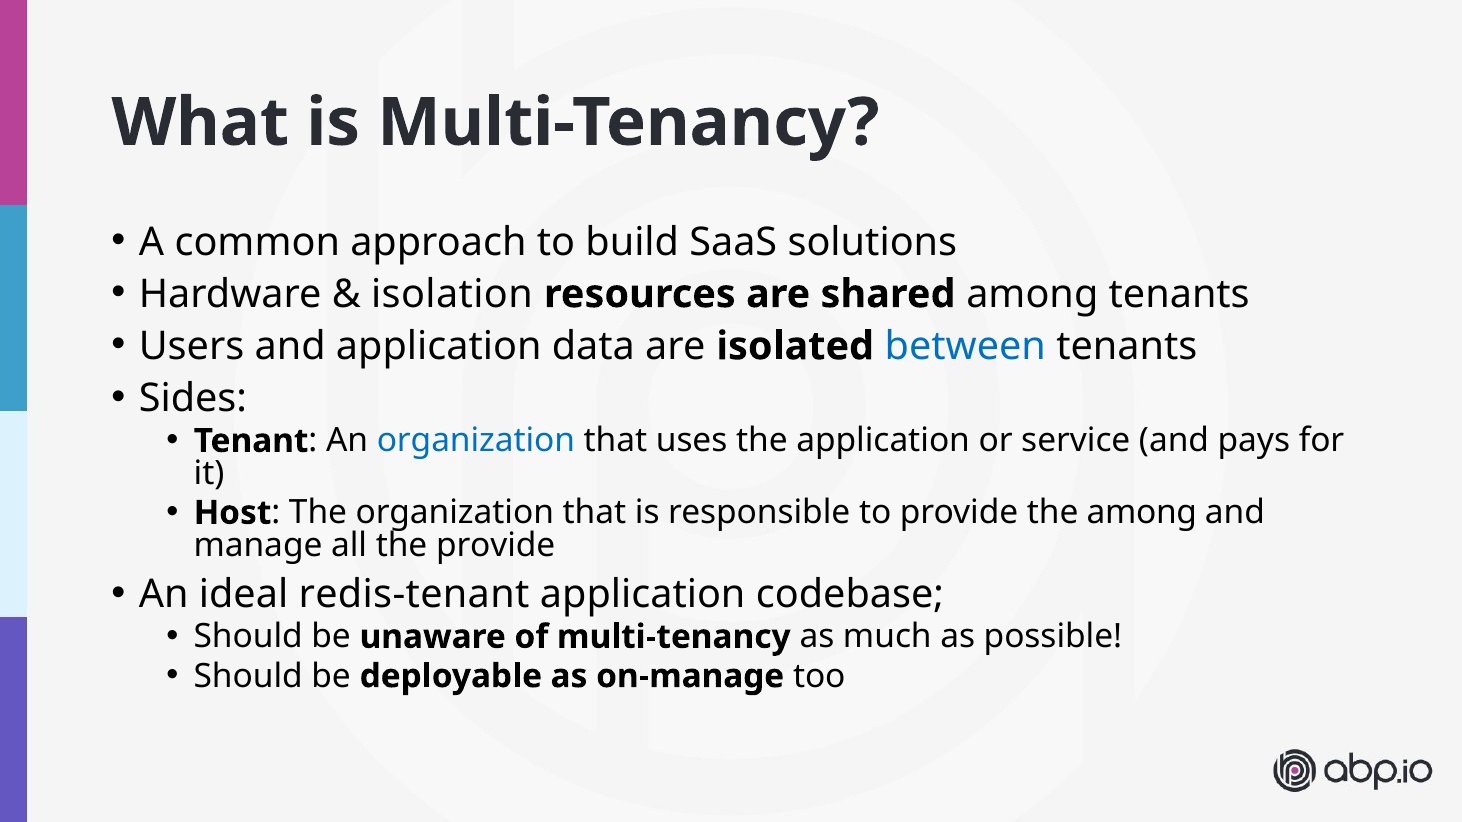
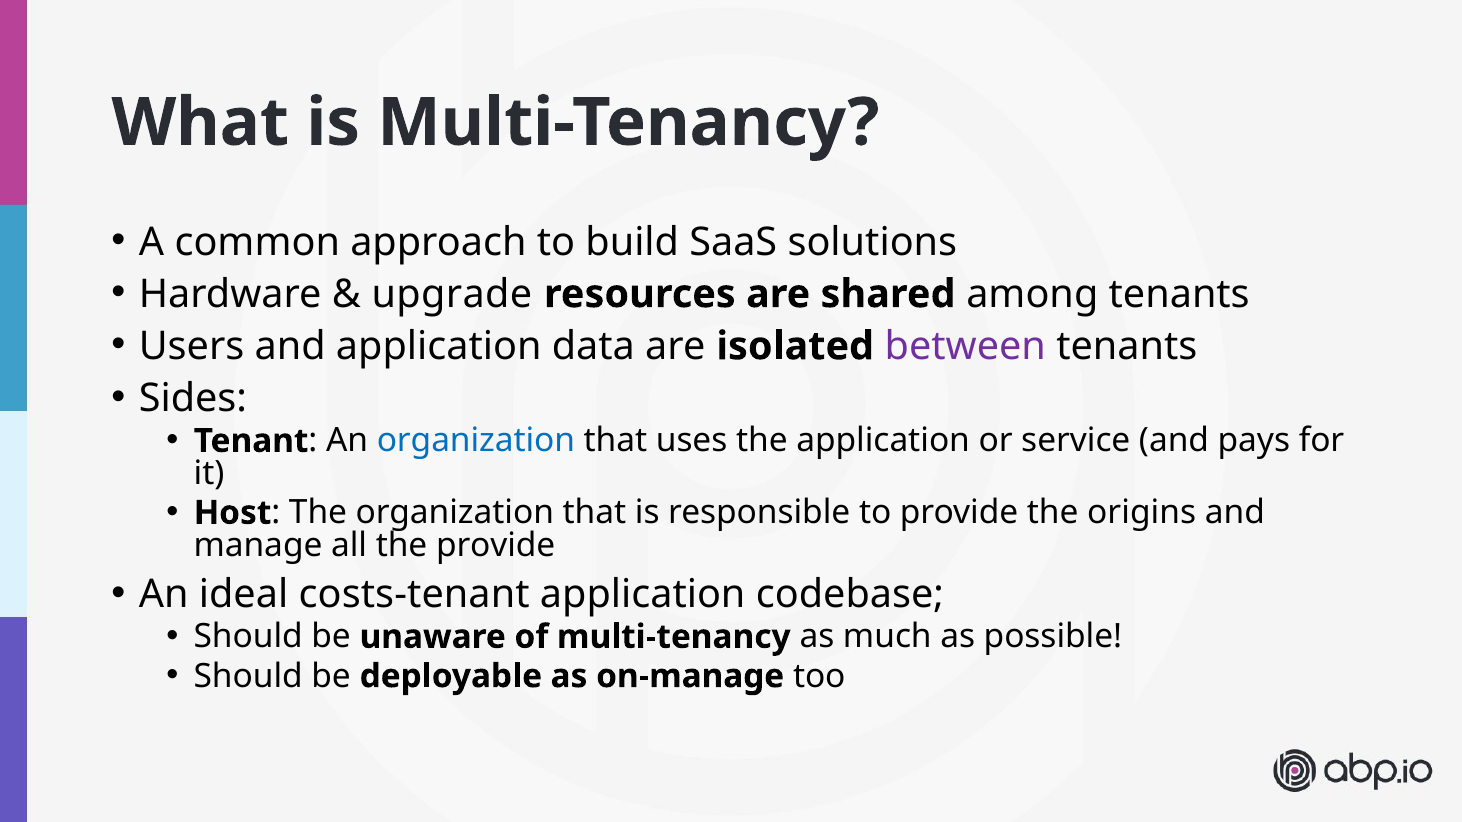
isolation: isolation -> upgrade (452, 294)
between colour: blue -> purple (965, 346)
the among: among -> origins (1142, 513)
redis-tenant: redis-tenant -> costs-tenant (414, 595)
